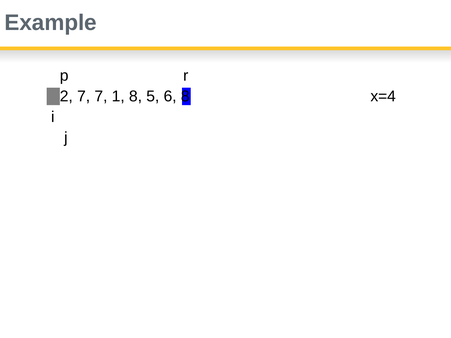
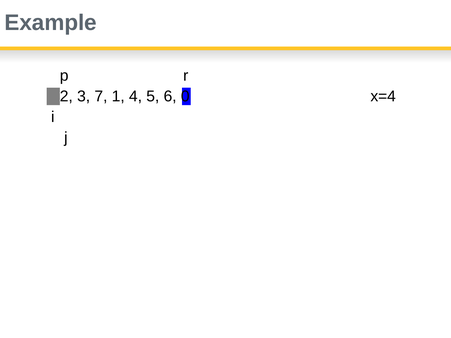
2 7: 7 -> 3 (84, 97)
1 8: 8 -> 4 (136, 97)
6 8: 8 -> 0 (185, 97)
